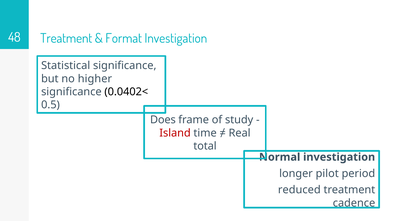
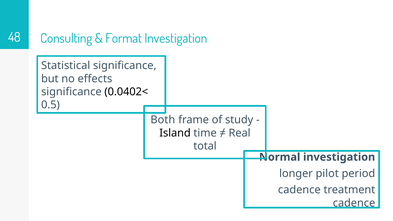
Treatment: Treatment -> Consulting (66, 38)
higher: higher -> effects (95, 79)
Does: Does -> Both (163, 120)
Island colour: red -> black (175, 133)
reduced: reduced -> cadence (299, 190)
